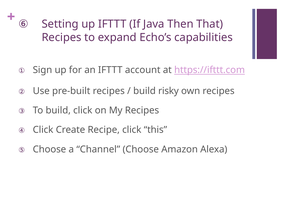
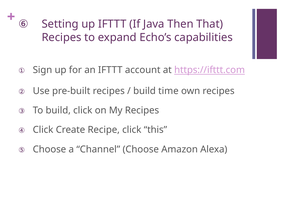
risky: risky -> time (168, 91)
